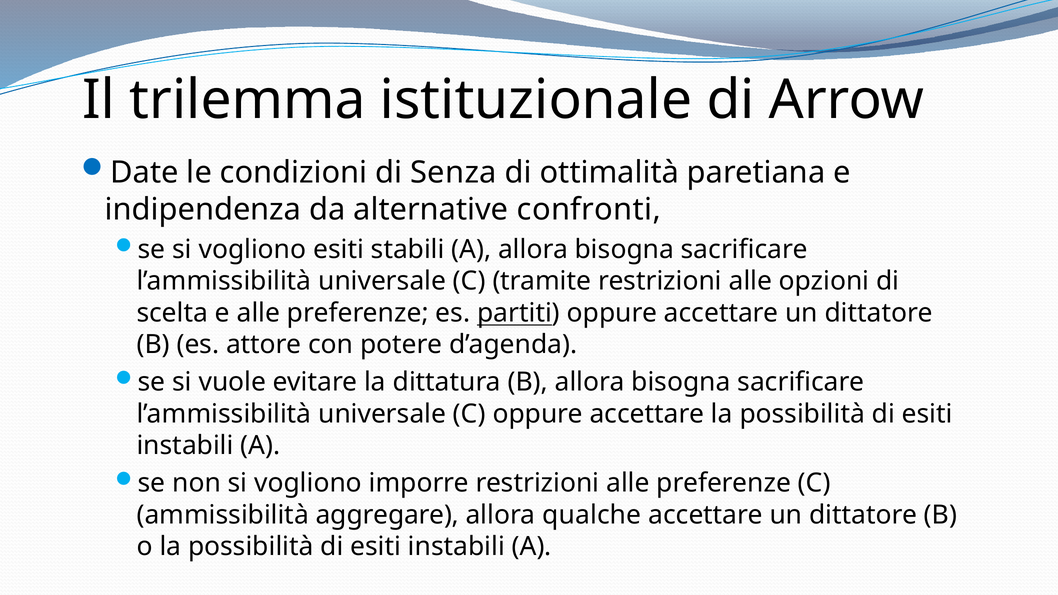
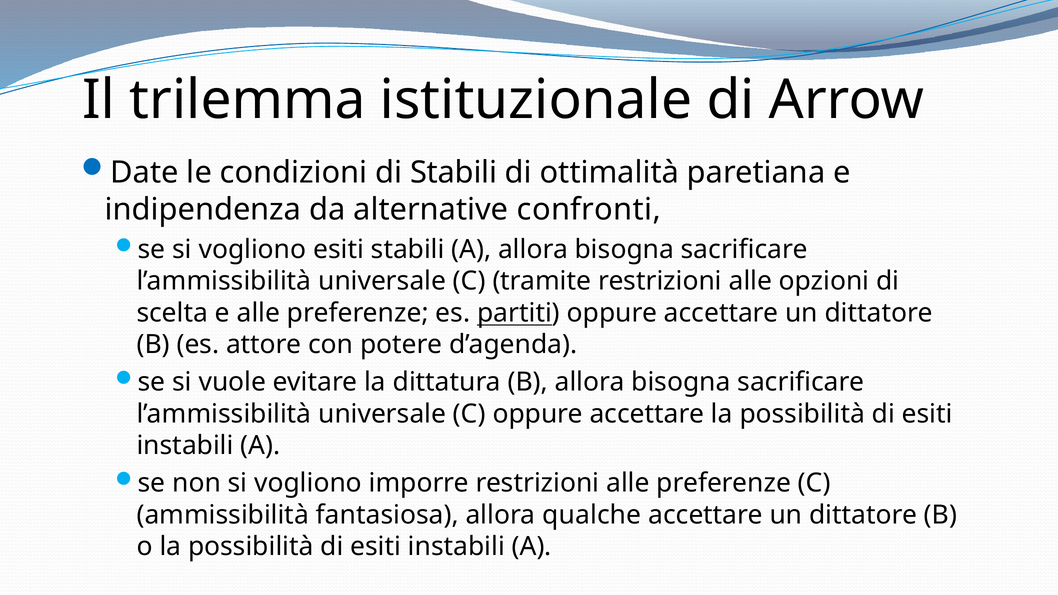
di Senza: Senza -> Stabili (454, 173)
aggregare: aggregare -> fantasiosa (387, 515)
